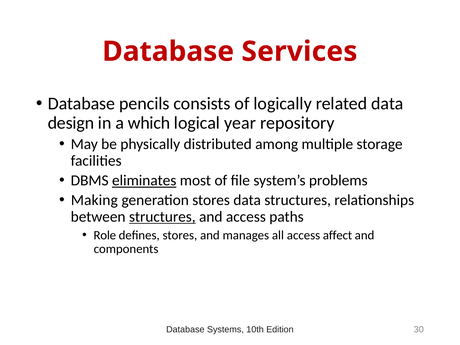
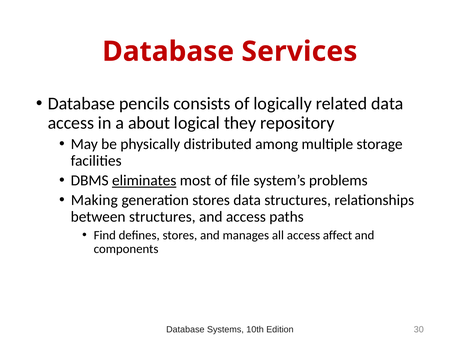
design: design -> access (71, 123)
which: which -> about (149, 123)
year: year -> they (240, 123)
structures underline: present -> none (162, 217)
Role: Role -> Find (105, 235)
